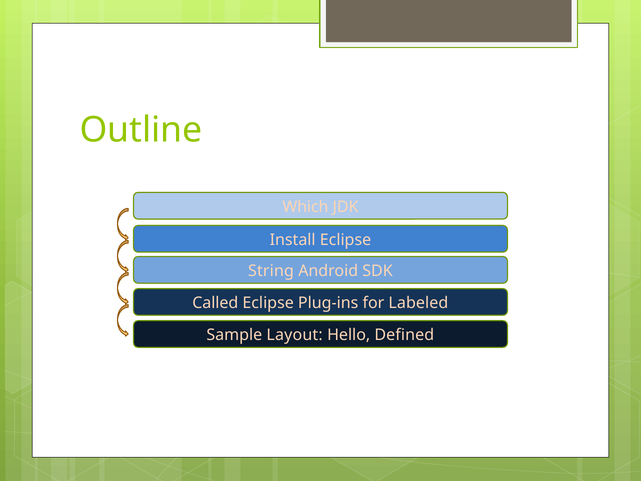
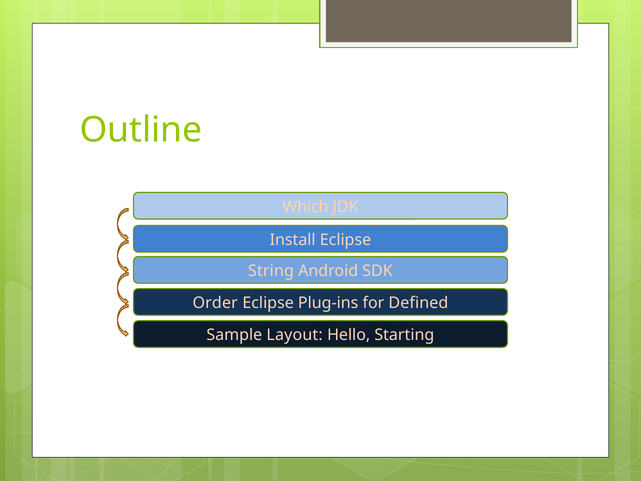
Called: Called -> Order (215, 303)
Labeled: Labeled -> Defined (418, 303)
Defined: Defined -> Starting (404, 335)
